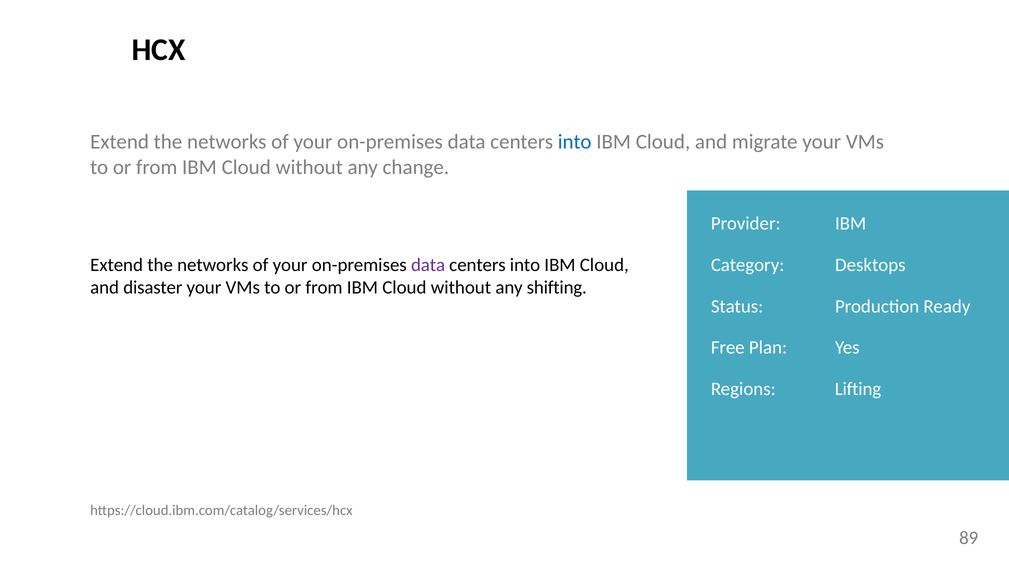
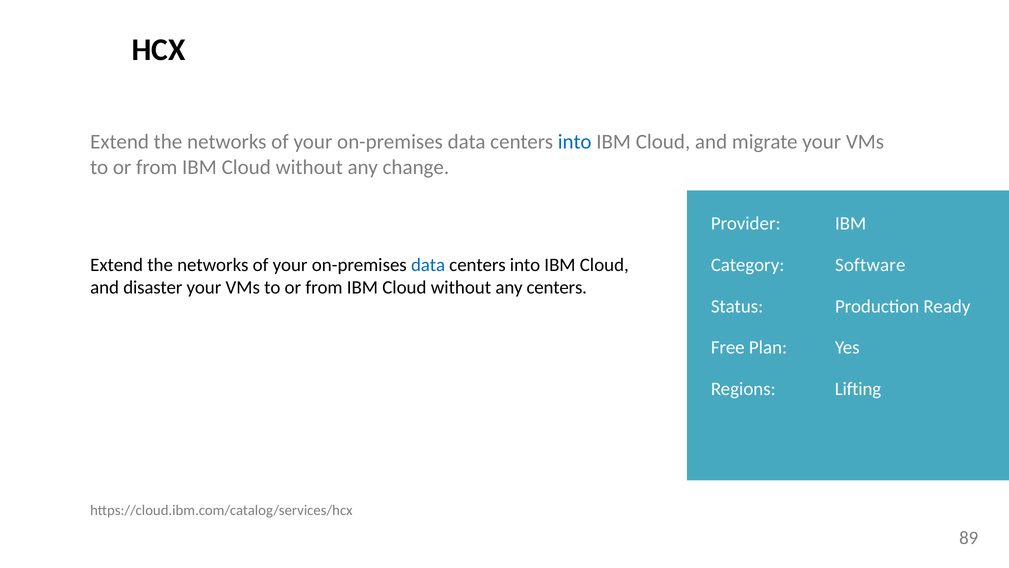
data colour: purple -> blue (428, 265)
Desktops: Desktops -> Software (870, 265)
any shifting: shifting -> centers (557, 287)
